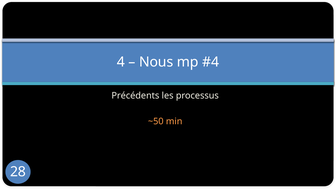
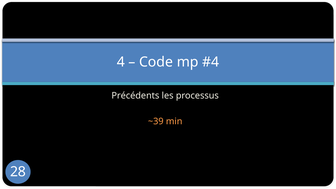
Nous: Nous -> Code (156, 62)
~50: ~50 -> ~39 (156, 121)
